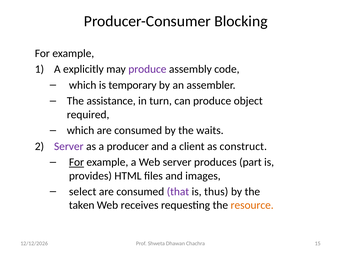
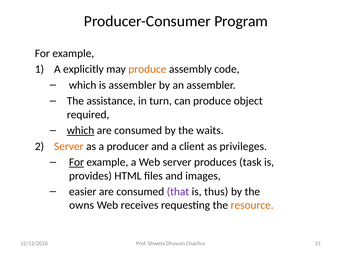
Blocking: Blocking -> Program (241, 21)
produce colour: purple -> orange (147, 69)
is temporary: temporary -> assembler (132, 85)
which underline: none -> present (81, 131)
Server colour: purple -> orange (69, 147)
construct: construct -> privileges (243, 147)
part: part -> task (250, 163)
select: select -> easier (83, 192)
taken: taken -> owns (82, 206)
